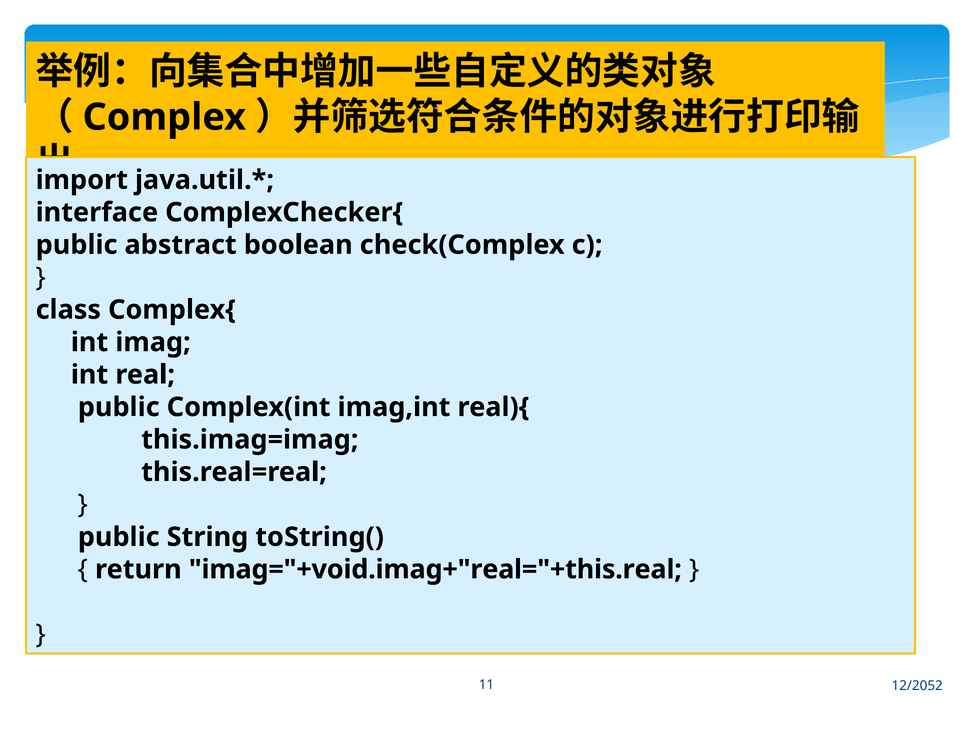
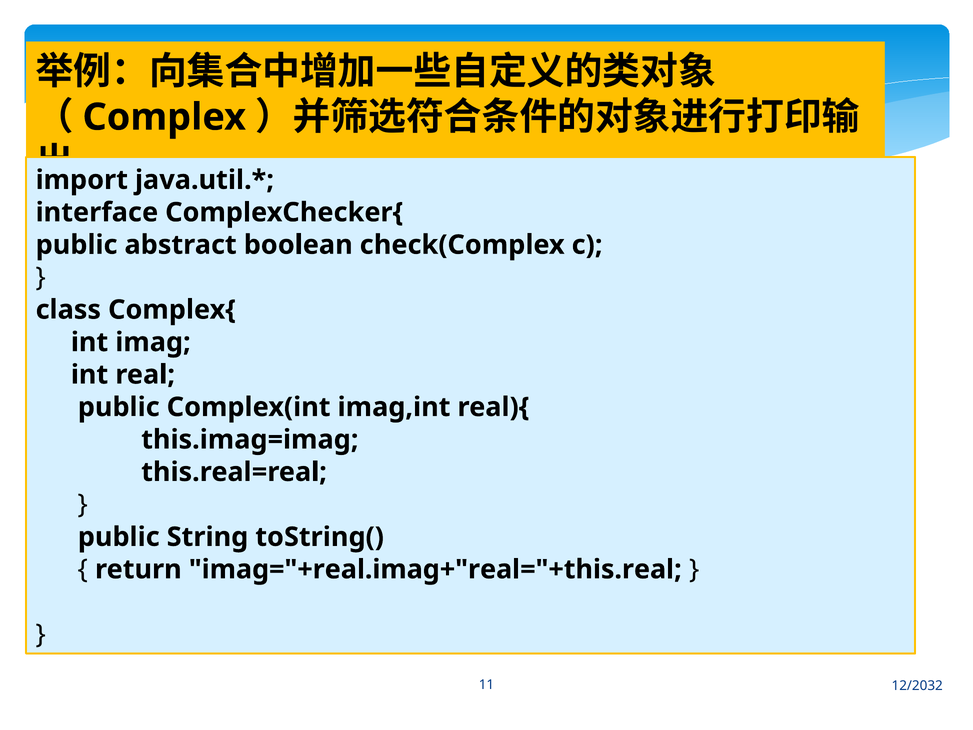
imag="+void.imag+"real="+this.real: imag="+void.imag+"real="+this.real -> imag="+real.imag+"real="+this.real (435, 569)
12/2052: 12/2052 -> 12/2032 (917, 685)
